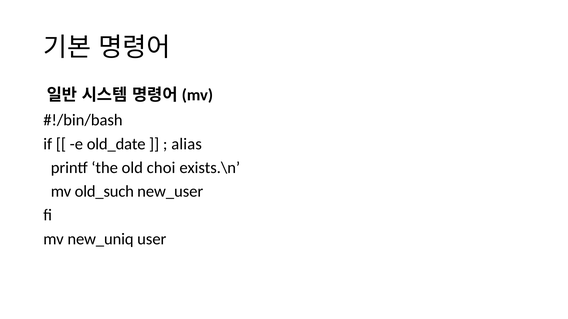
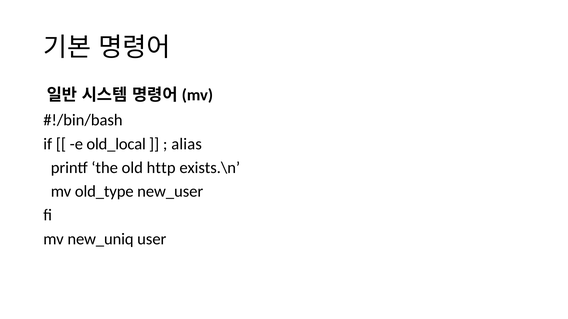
old_date: old_date -> old_local (116, 144)
choi: choi -> http (161, 168)
old_such: old_such -> old_type (104, 192)
